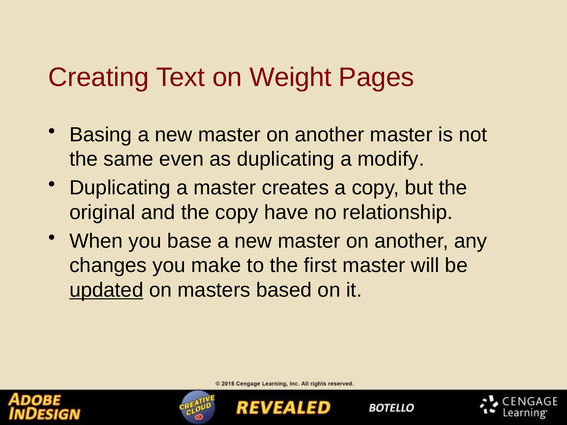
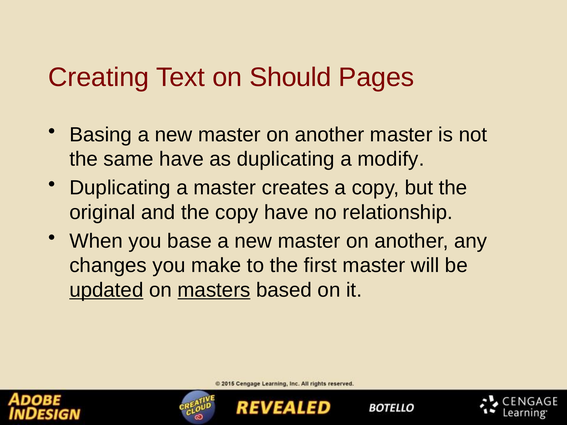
Weight: Weight -> Should (291, 77)
same even: even -> have (182, 159)
masters underline: none -> present (214, 290)
